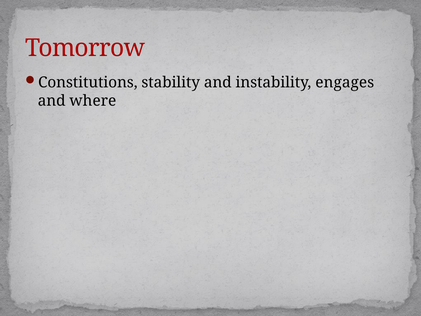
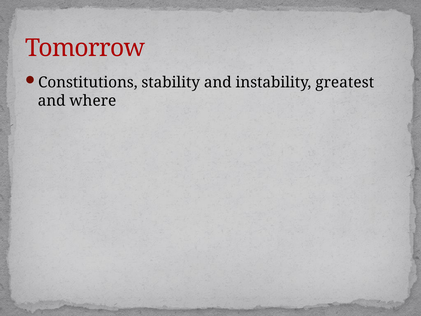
engages: engages -> greatest (345, 82)
